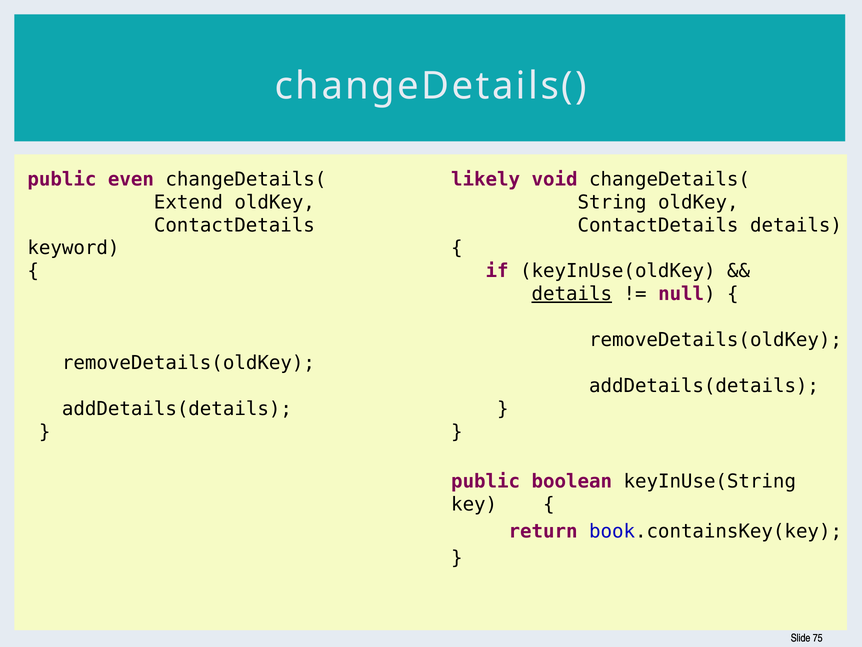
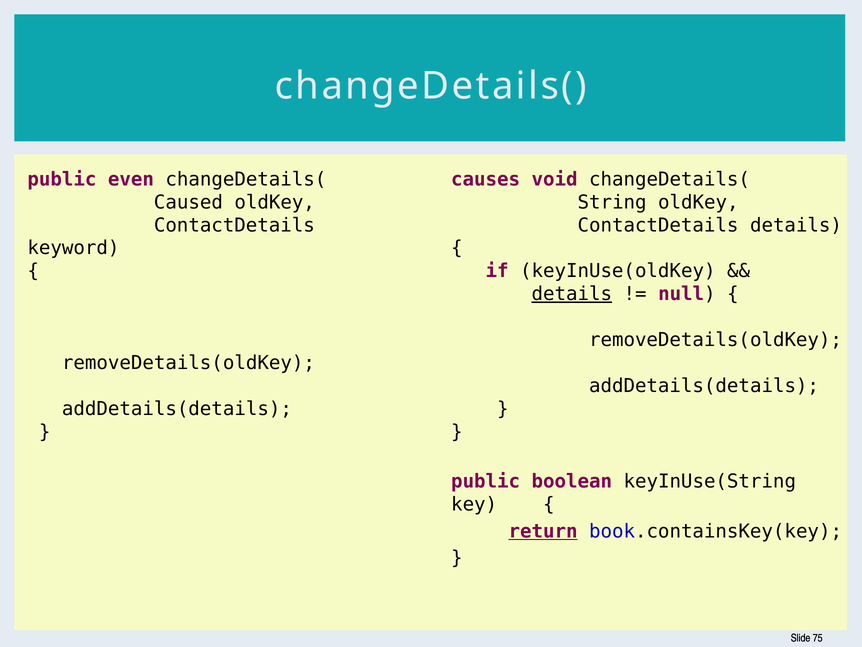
likely: likely -> causes (486, 179)
Extend: Extend -> Caused (188, 202)
return underline: none -> present (543, 531)
